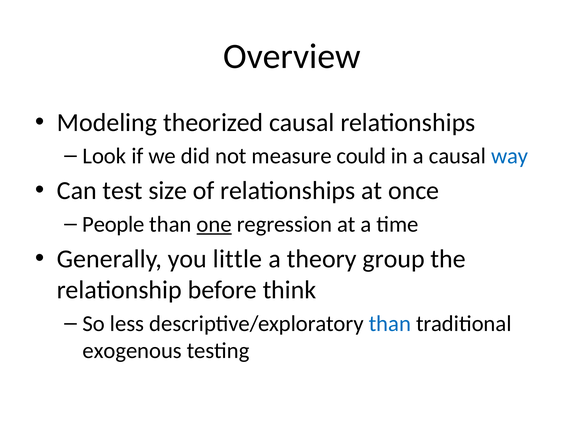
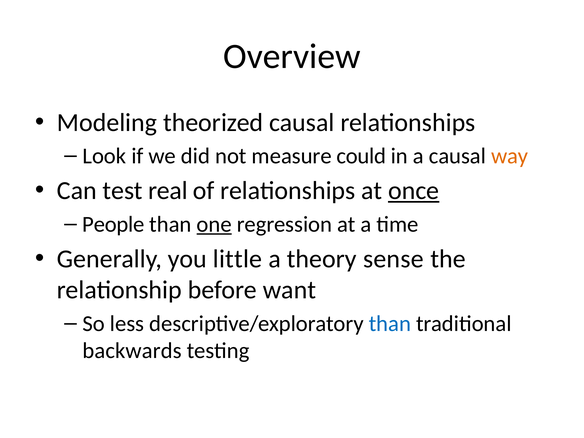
way colour: blue -> orange (510, 156)
size: size -> real (168, 191)
once underline: none -> present (414, 191)
group: group -> sense (393, 259)
think: think -> want (289, 290)
exogenous: exogenous -> backwards (132, 351)
